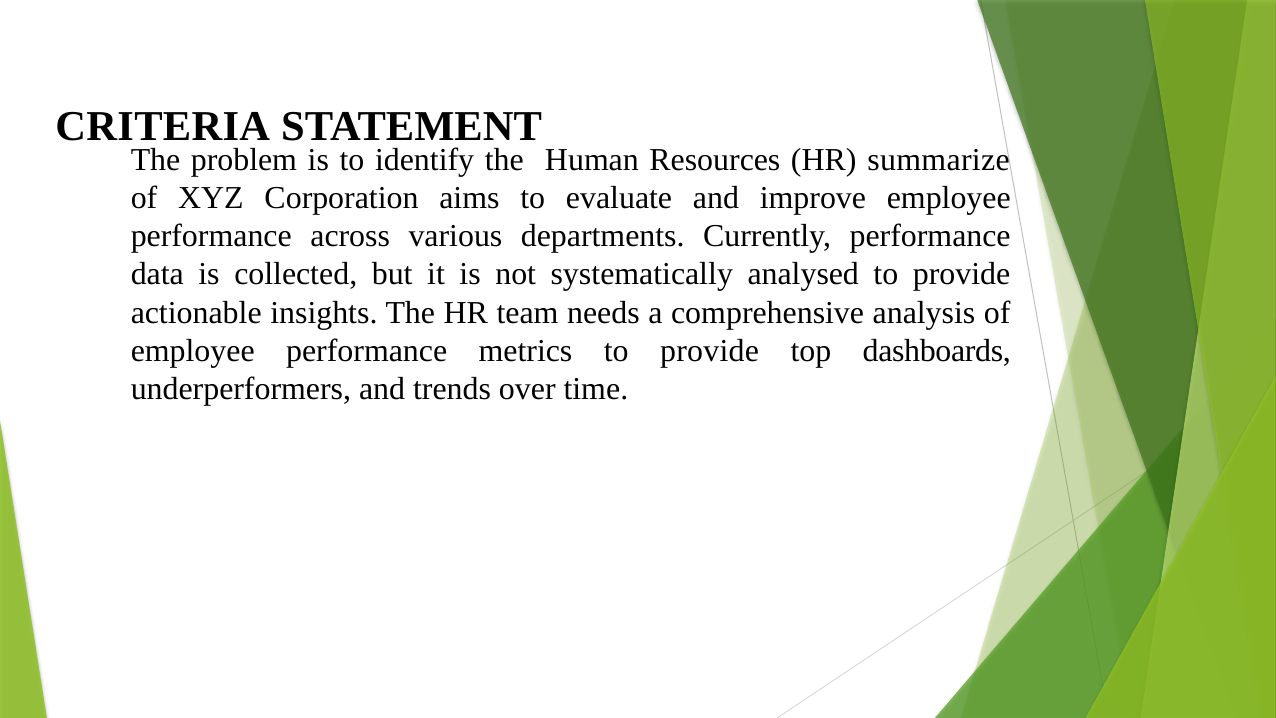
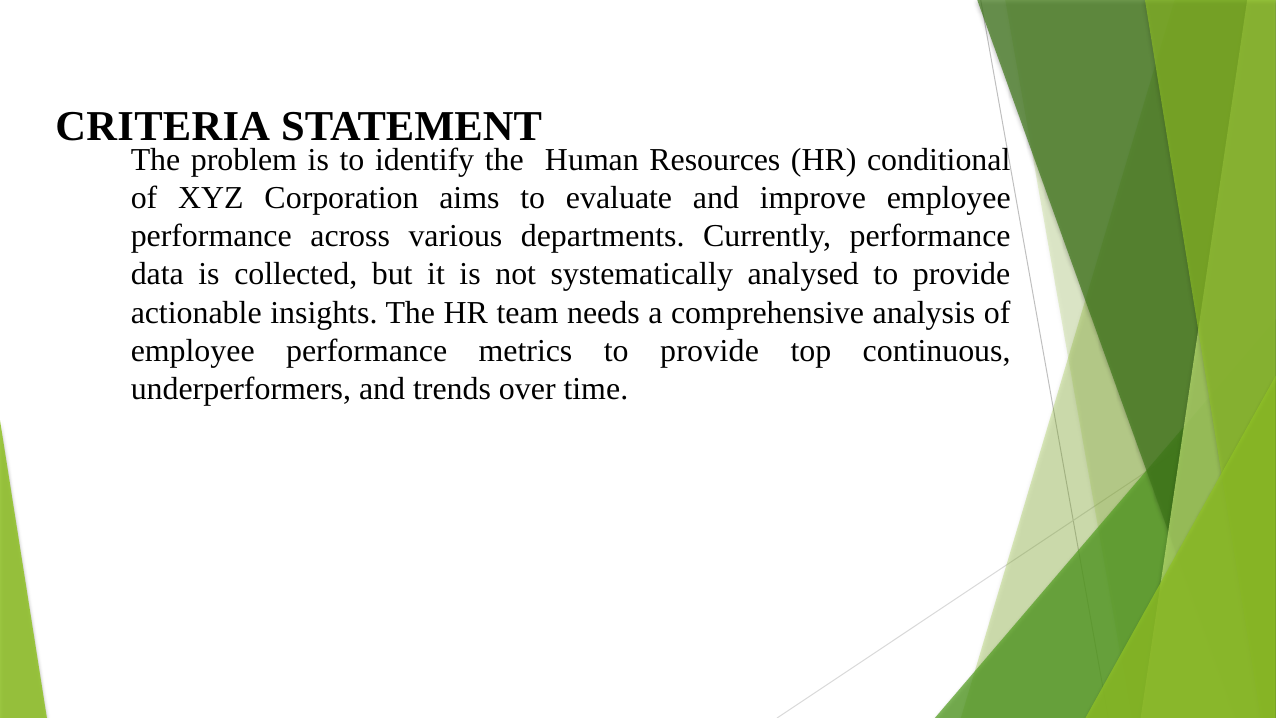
summarize: summarize -> conditional (939, 159)
dashboards: dashboards -> continuous (937, 351)
